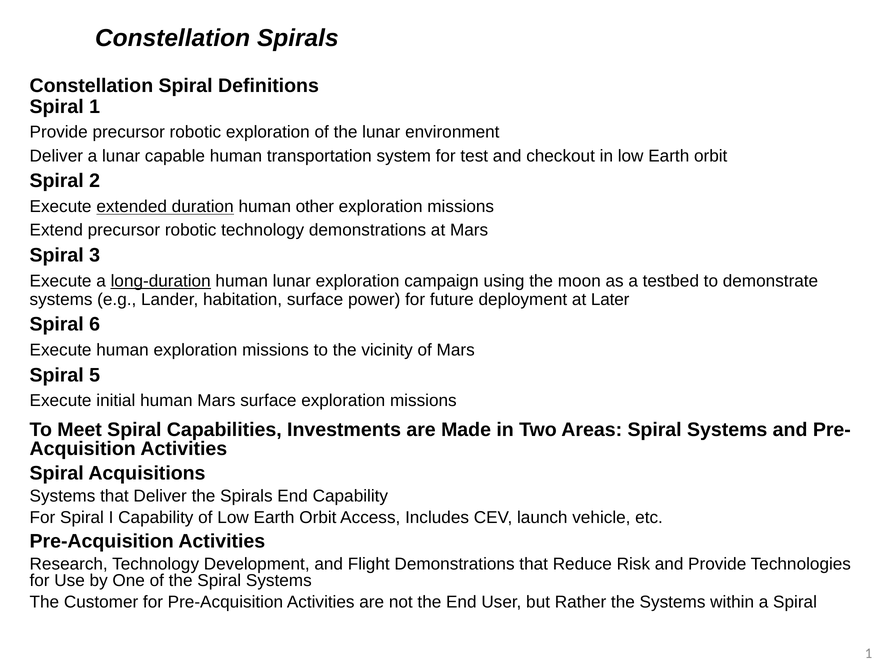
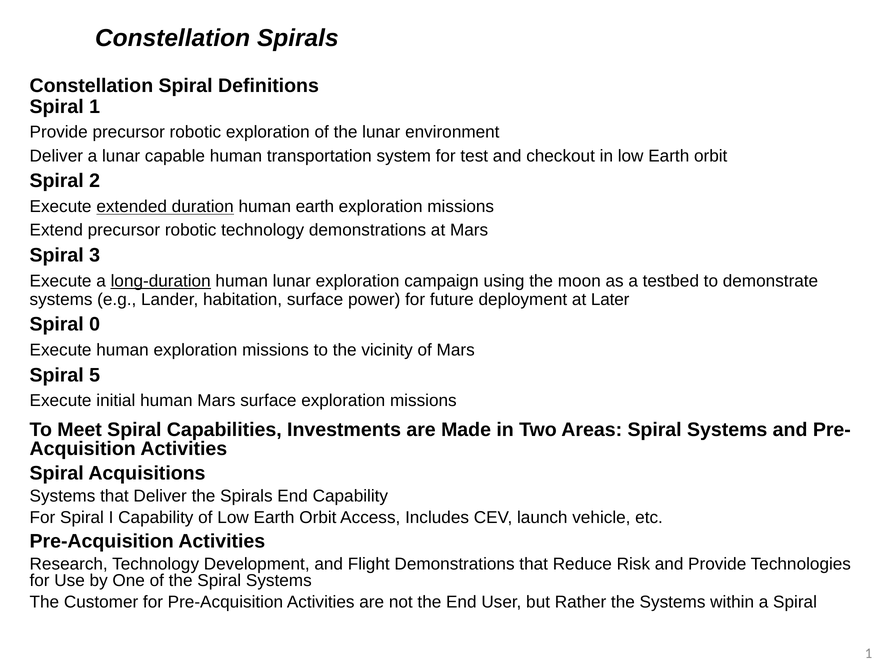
human other: other -> earth (315, 207)
6: 6 -> 0 (95, 324)
